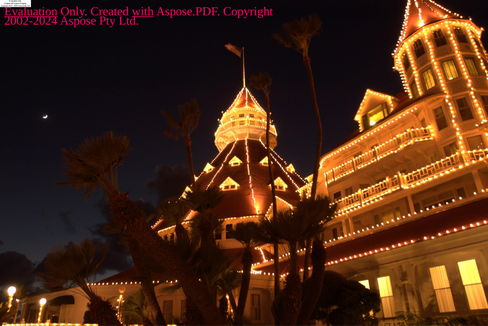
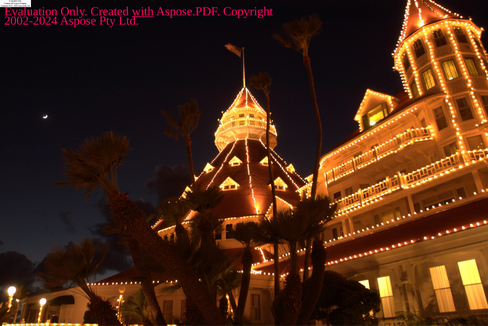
Evaluation underline: present -> none (31, 11)
